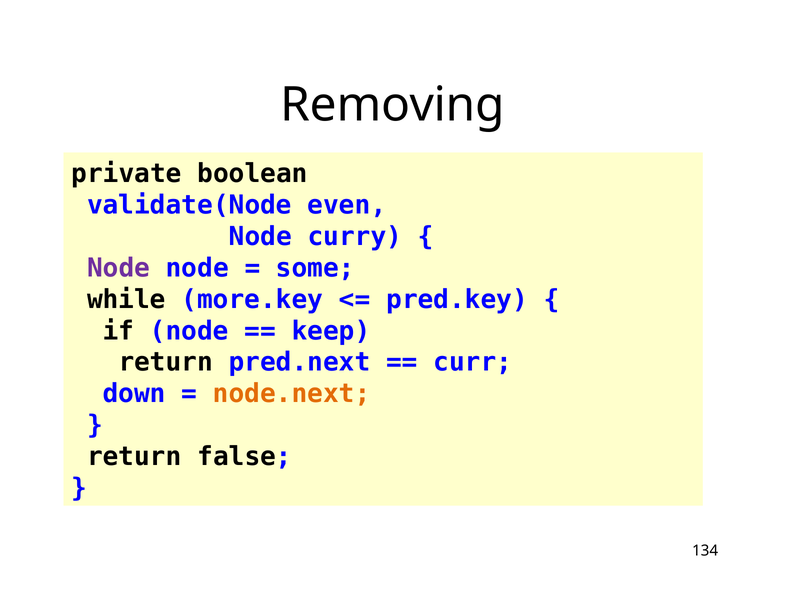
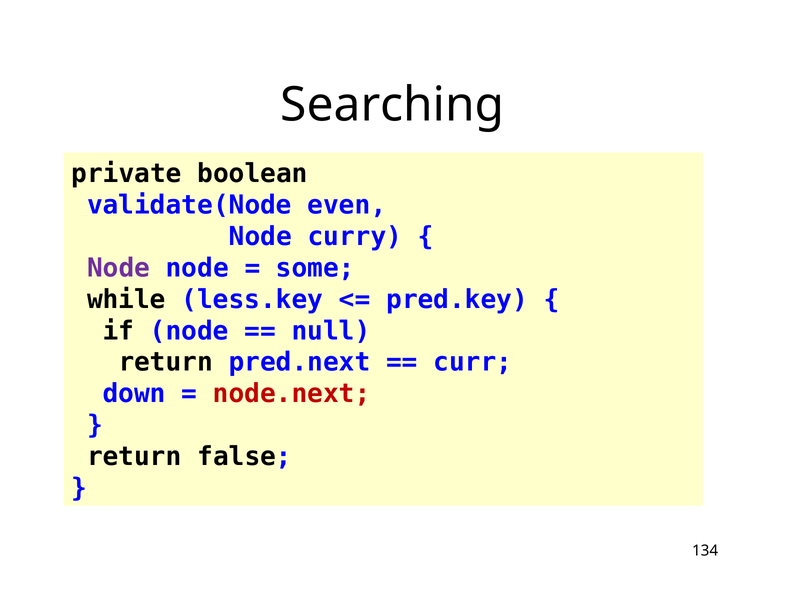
Removing: Removing -> Searching (392, 105)
more.key: more.key -> less.key (252, 299)
keep: keep -> null (331, 331)
node.next colour: orange -> red (292, 394)
